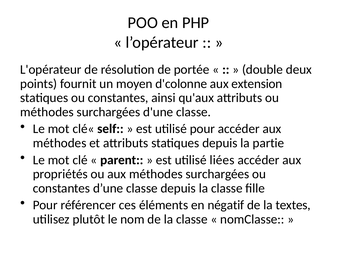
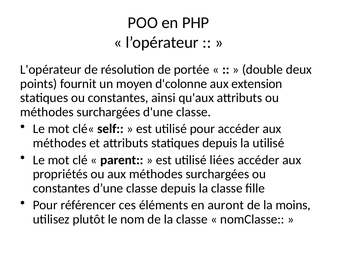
la partie: partie -> utilisé (268, 143)
négatif: négatif -> auront (226, 205)
textes: textes -> moins (293, 205)
